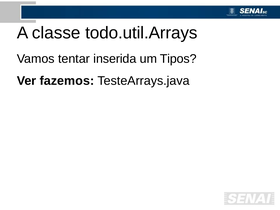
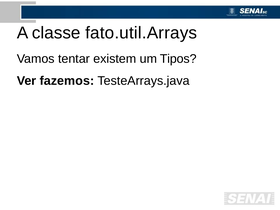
todo.util.Arrays: todo.util.Arrays -> fato.util.Arrays (141, 33)
inserida: inserida -> existem (115, 59)
